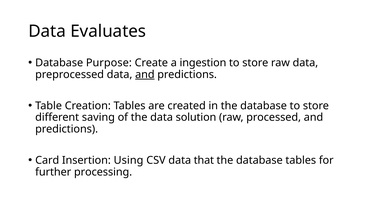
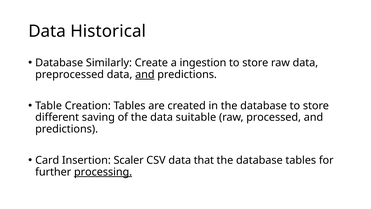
Evaluates: Evaluates -> Historical (108, 31)
Purpose: Purpose -> Similarly (109, 63)
solution: solution -> suitable (196, 117)
Using: Using -> Scaler (129, 160)
processing underline: none -> present (103, 172)
